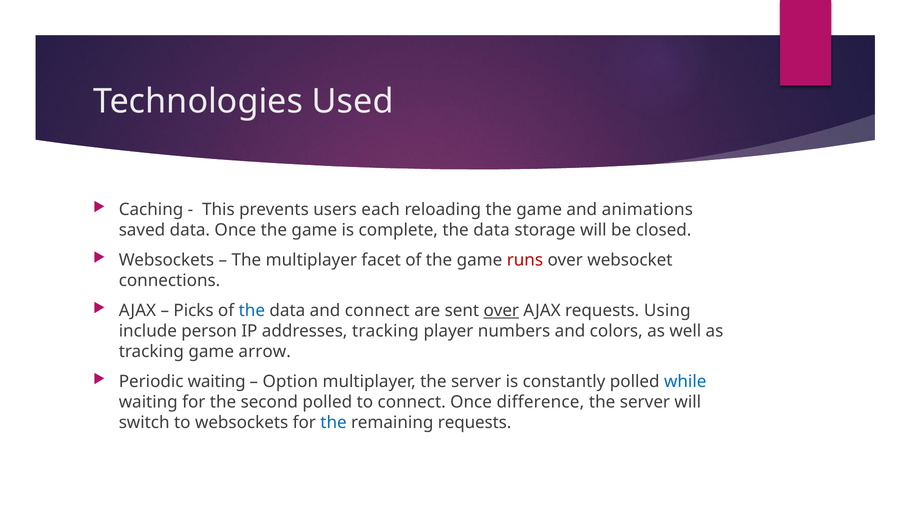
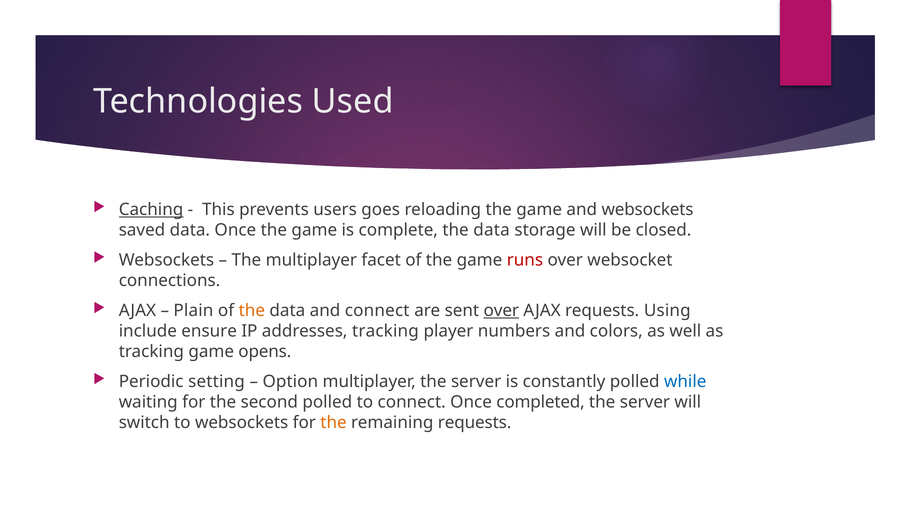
Caching underline: none -> present (151, 209)
each: each -> goes (381, 209)
and animations: animations -> websockets (648, 209)
Picks: Picks -> Plain (193, 310)
the colour: blue -> orange (252, 310)
person: person -> ensure (209, 331)
arrow: arrow -> opens (265, 351)
Periodic waiting: waiting -> setting (217, 381)
difference: difference -> completed (541, 402)
the colour: blue -> orange (334, 422)
